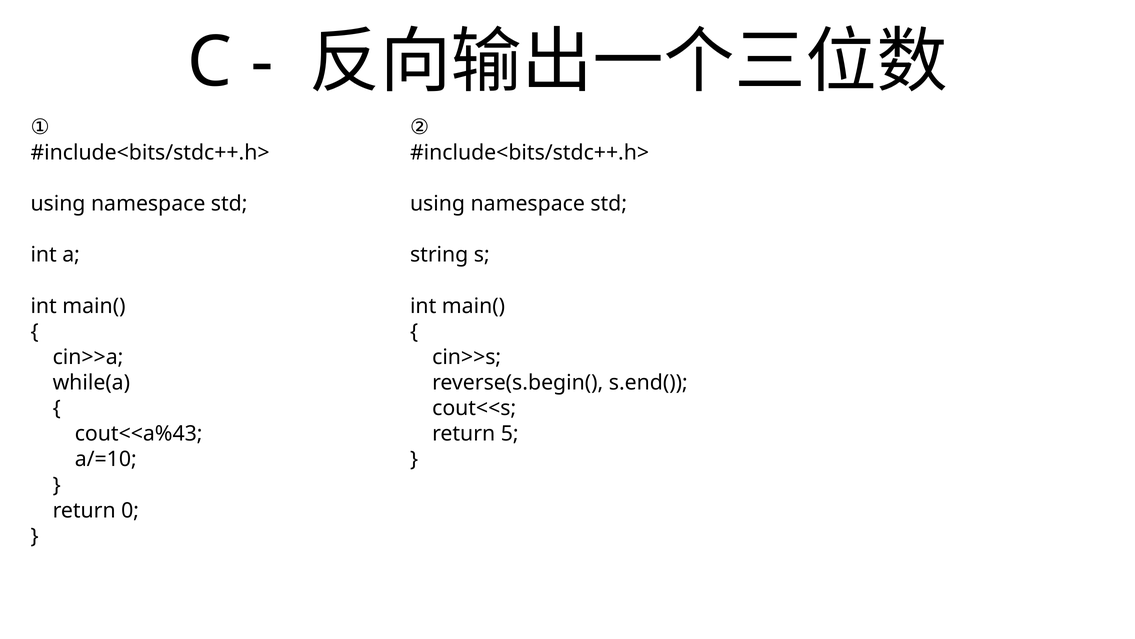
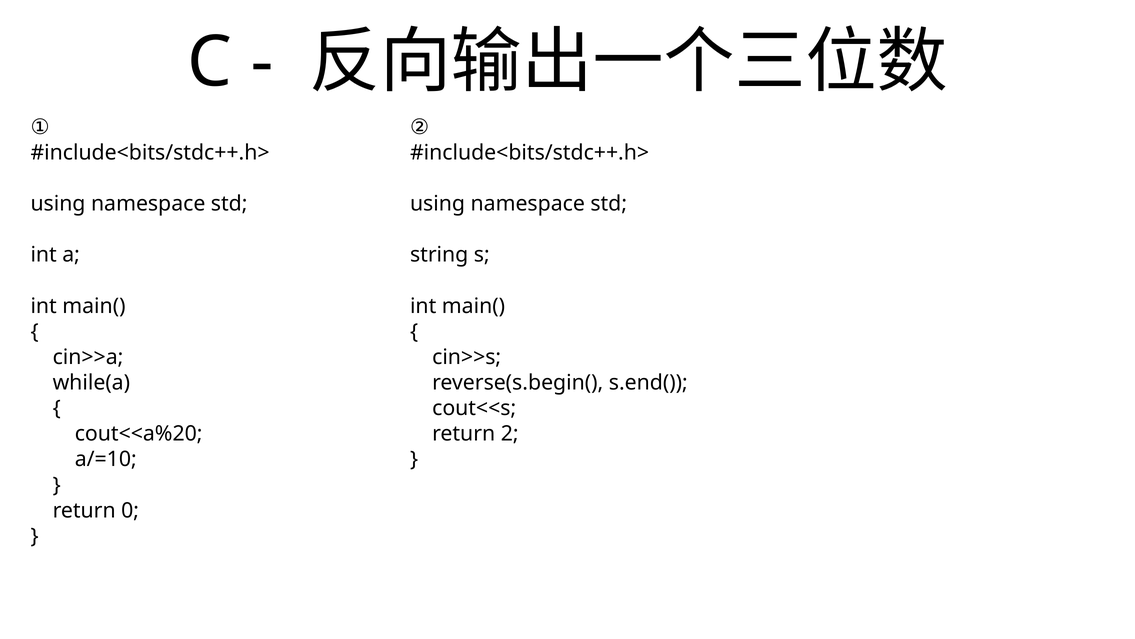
cout<<a%43: cout<<a%43 -> cout<<a%20 (139, 433)
5: 5 -> 2 (510, 433)
